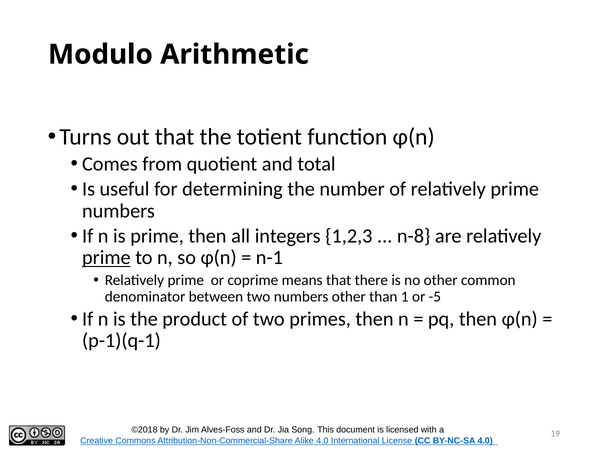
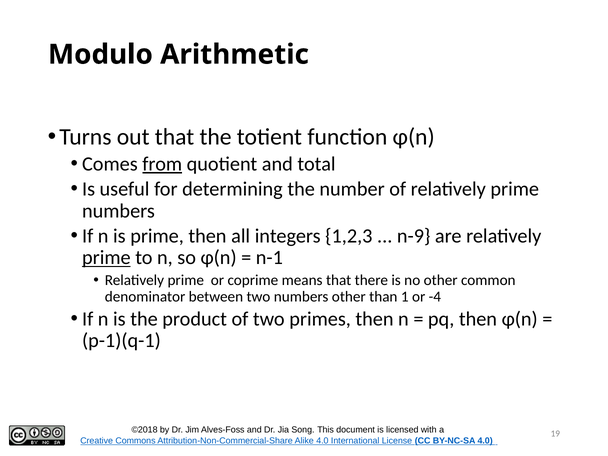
from underline: none -> present (162, 164)
n-8: n-8 -> n-9 (414, 236)
-5: -5 -> -4 (435, 297)
